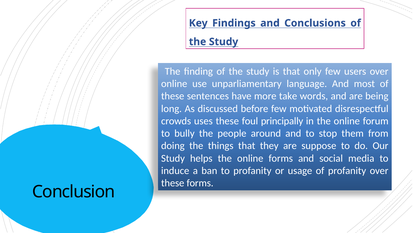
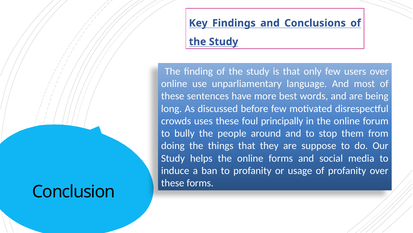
take: take -> best (288, 96)
